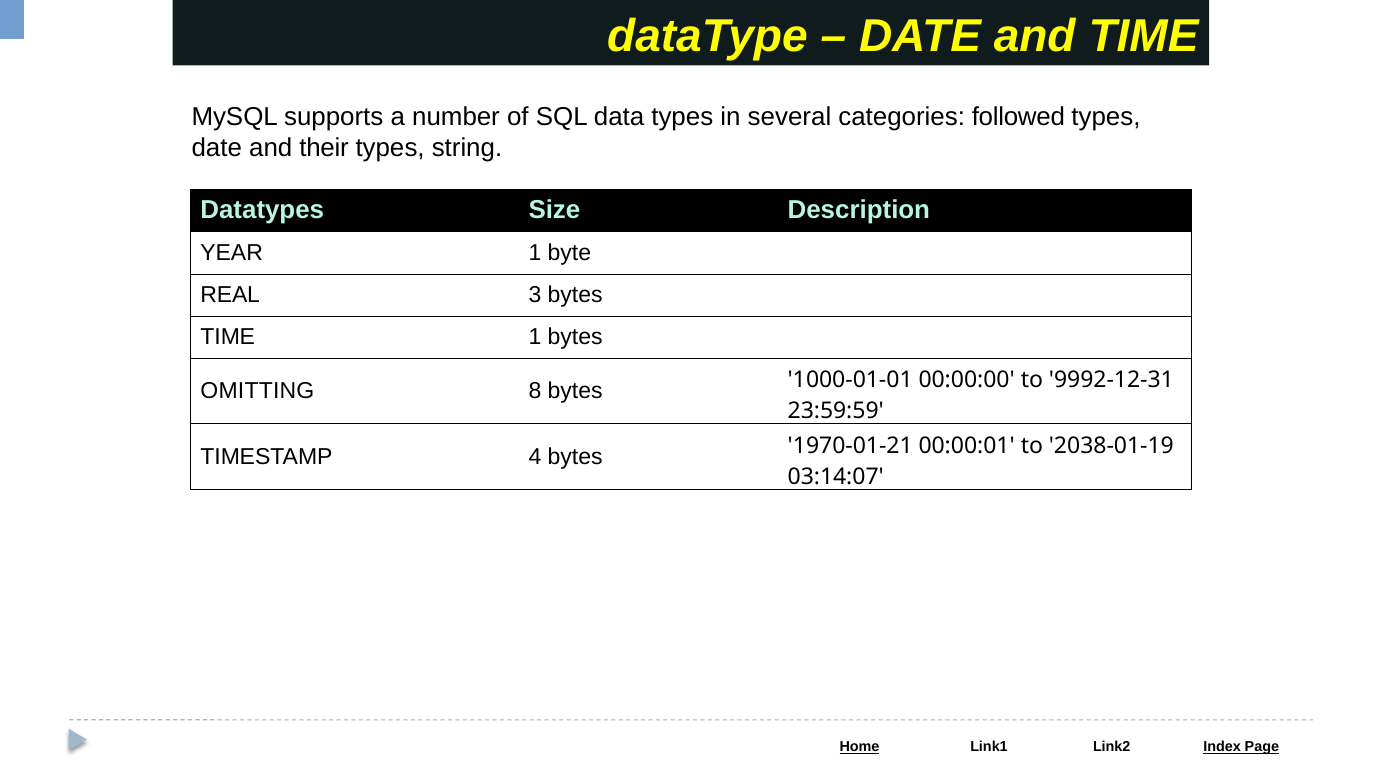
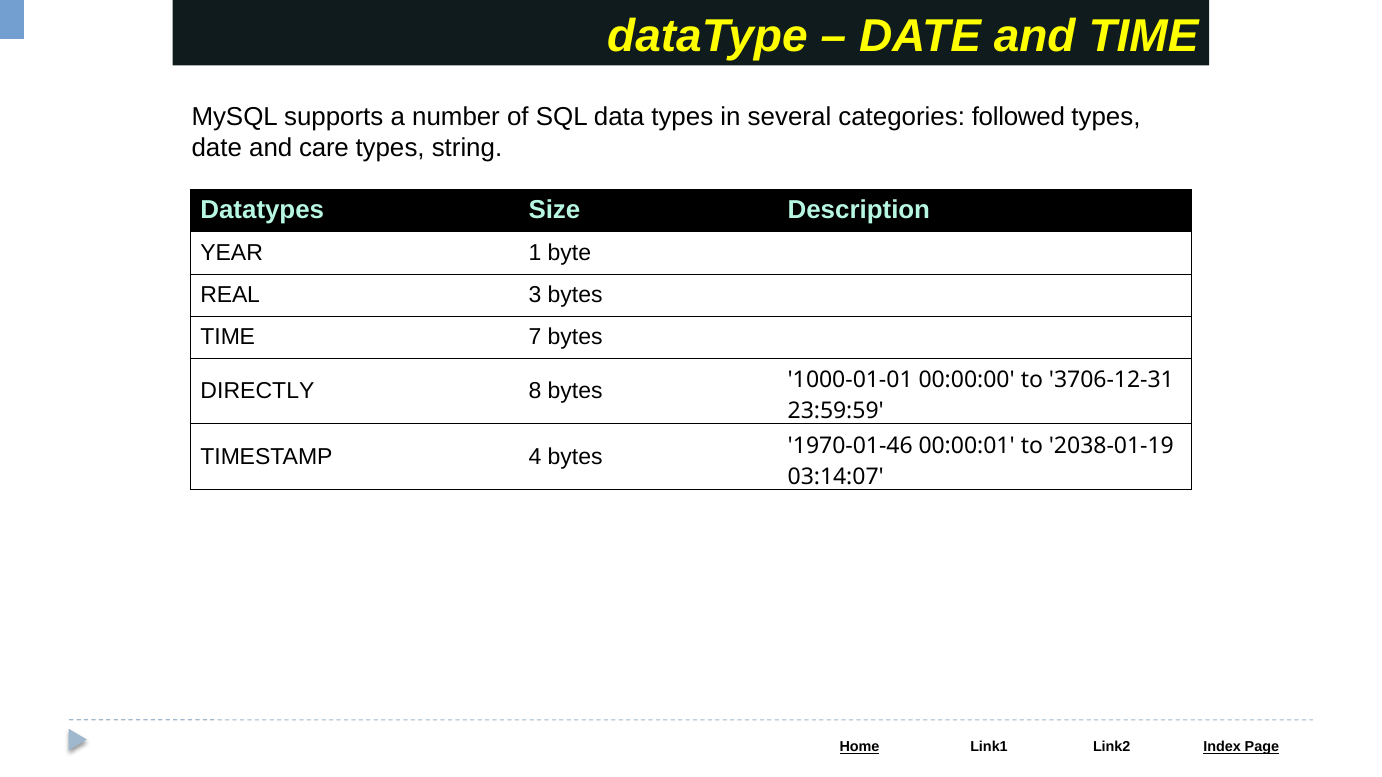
their: their -> care (324, 149)
TIME 1: 1 -> 7 (535, 337)
OMITTING: OMITTING -> DIRECTLY (257, 391)
9992-12-31: 9992-12-31 -> 3706-12-31 (1111, 380)
1970-01-21: 1970-01-21 -> 1970-01-46 (850, 446)
